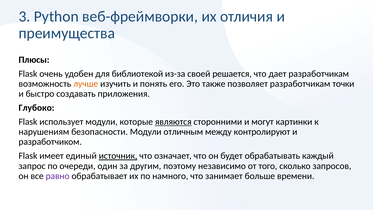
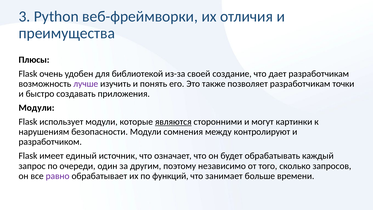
решается: решается -> создание (232, 74)
лучше colour: orange -> purple (86, 84)
Глубоко: Глубоко -> Модули (36, 108)
отличным: отличным -> сомнения (183, 132)
источник underline: present -> none (118, 156)
намного: намного -> функций (170, 176)
